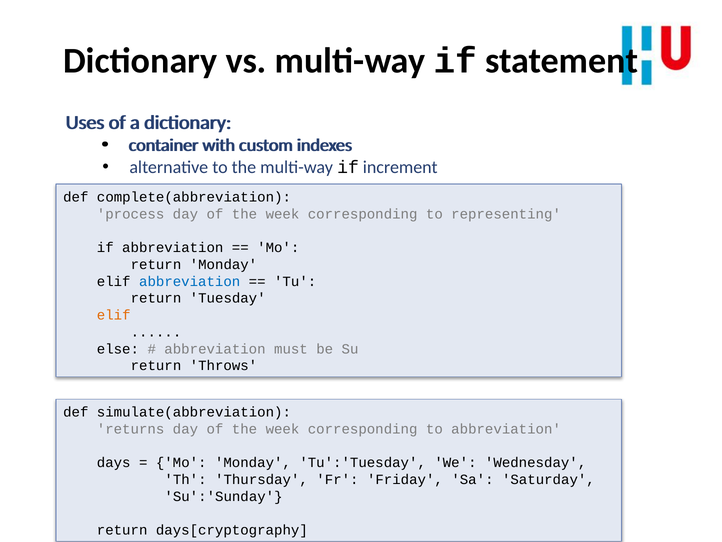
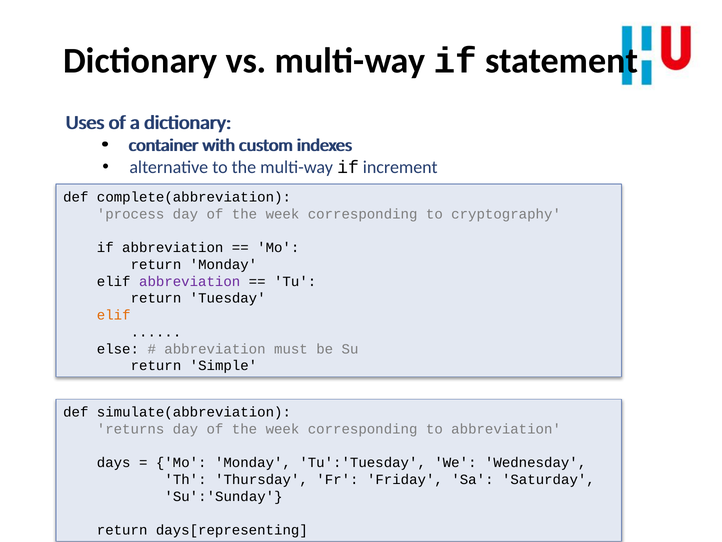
representing: representing -> cryptography (506, 214)
abbreviation colour: blue -> purple (190, 281)
Throws: Throws -> Simple (223, 365)
days[cryptography: days[cryptography -> days[representing (232, 530)
